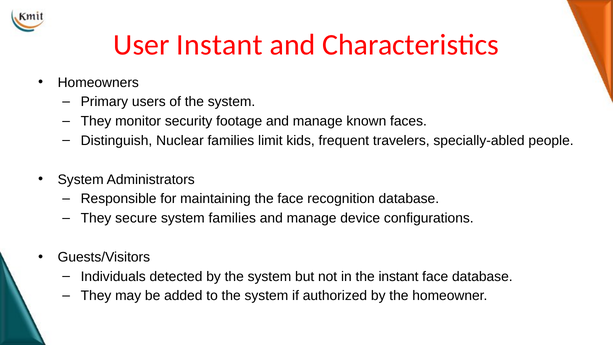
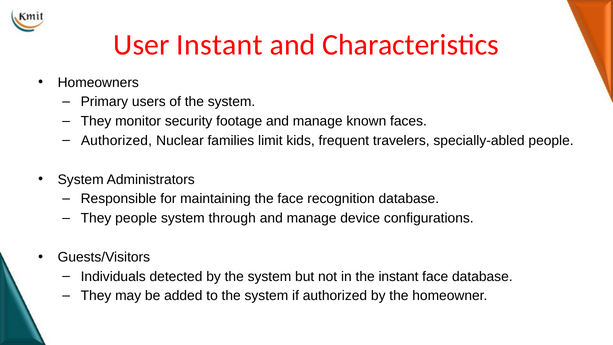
Distinguish: Distinguish -> Authorized (116, 140)
They secure: secure -> people (136, 218)
system families: families -> through (232, 218)
